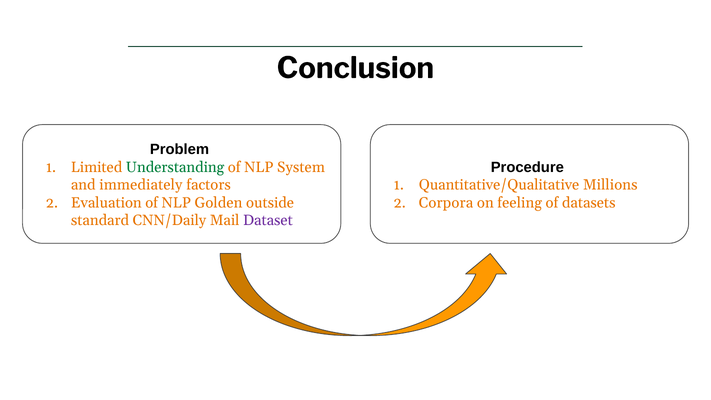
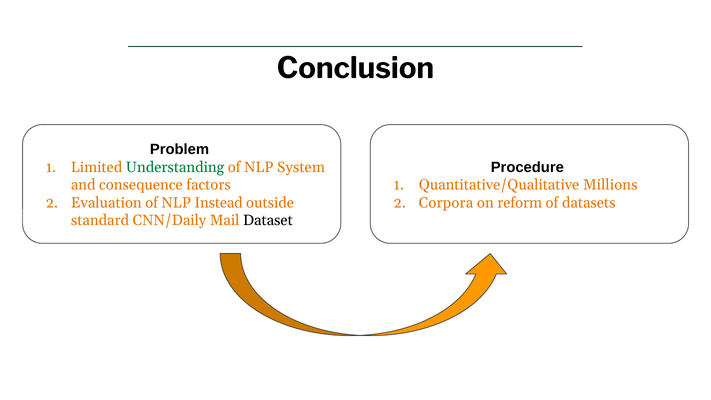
immediately: immediately -> consequence (141, 185)
Golden: Golden -> Instead (219, 203)
feeling: feeling -> reform (520, 203)
Dataset colour: purple -> black (268, 221)
